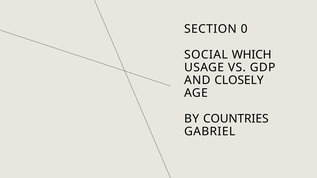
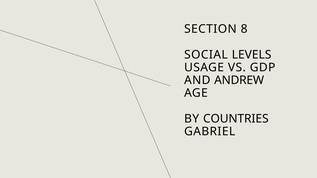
0: 0 -> 8 (244, 29)
WHICH: WHICH -> LEVELS (252, 55)
CLOSELY: CLOSELY -> ANDREW (239, 80)
